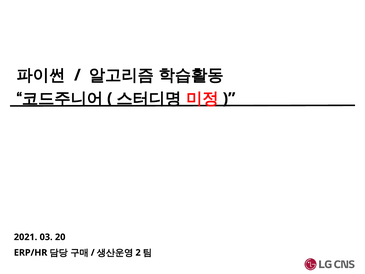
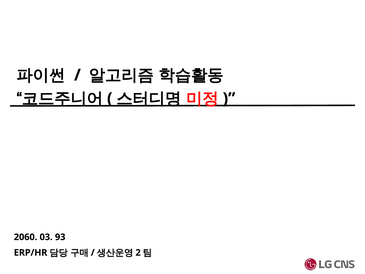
2021: 2021 -> 2060 (26, 237)
20: 20 -> 93 (60, 237)
